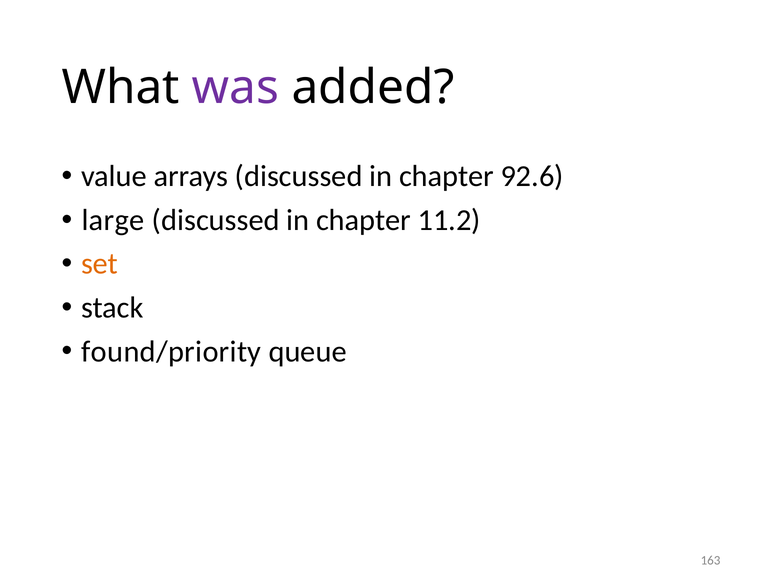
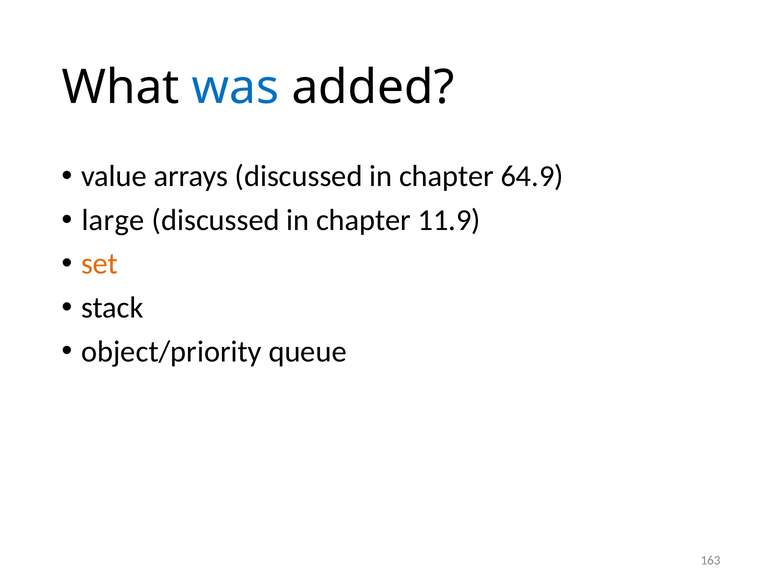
was colour: purple -> blue (236, 88)
92.6: 92.6 -> 64.9 (532, 176)
11.2: 11.2 -> 11.9 (449, 220)
found/priority: found/priority -> object/priority (171, 351)
